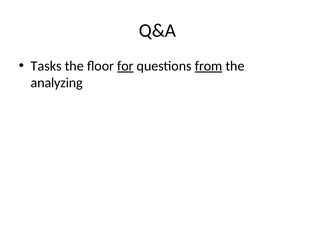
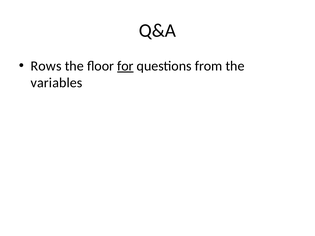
Tasks: Tasks -> Rows (46, 66)
from underline: present -> none (209, 66)
analyzing: analyzing -> variables (57, 83)
